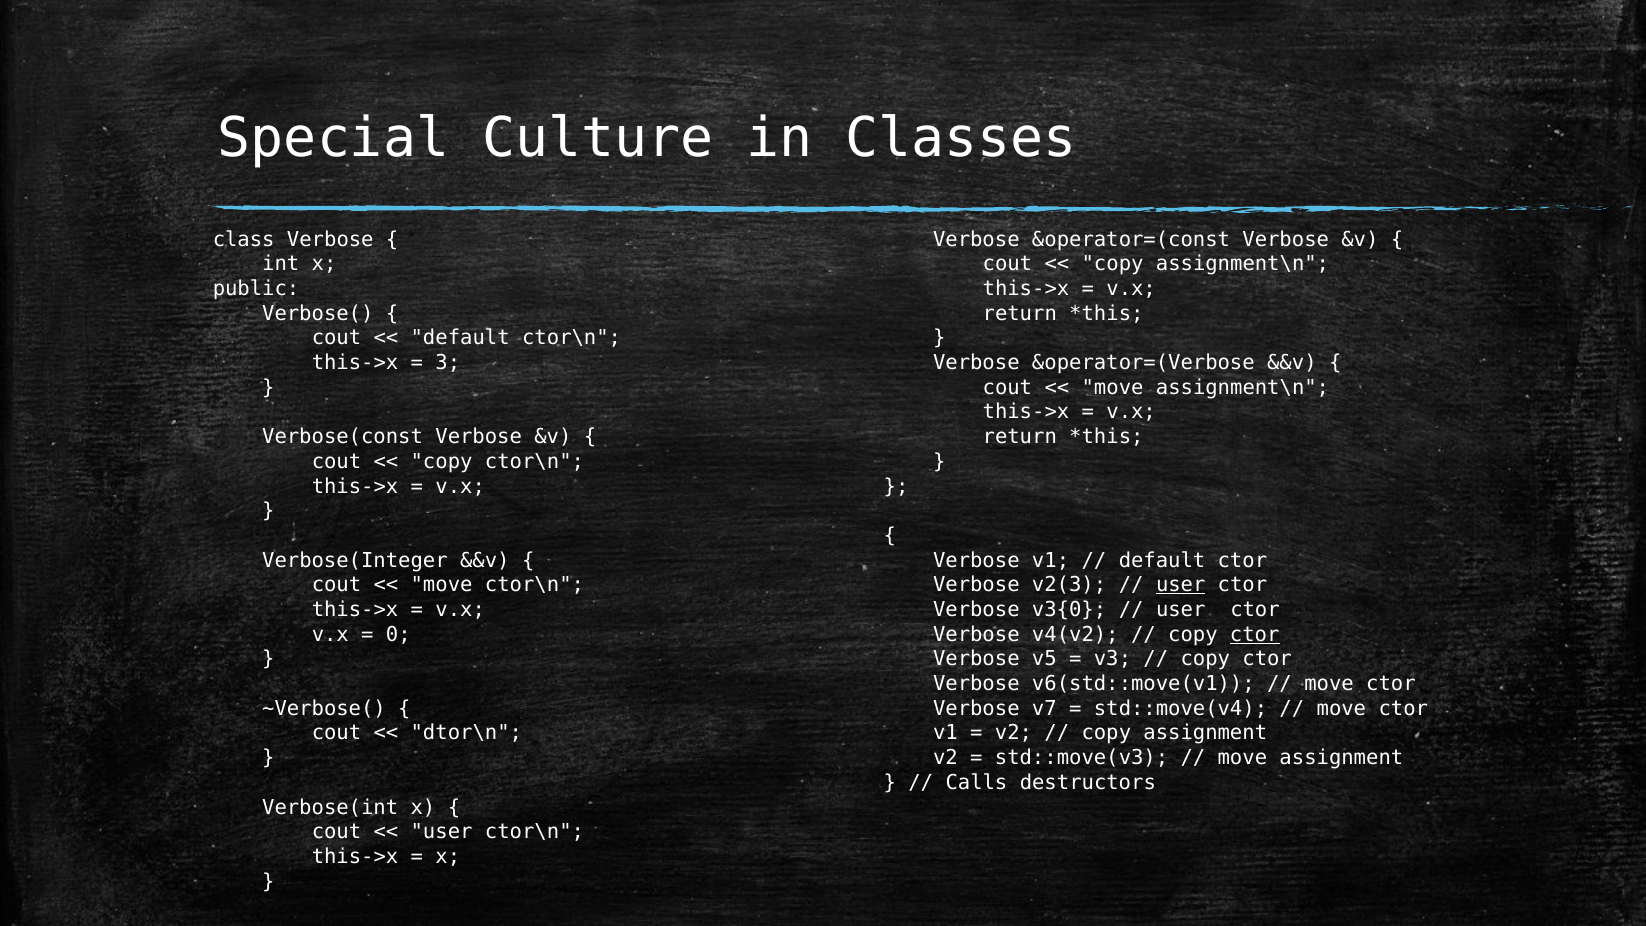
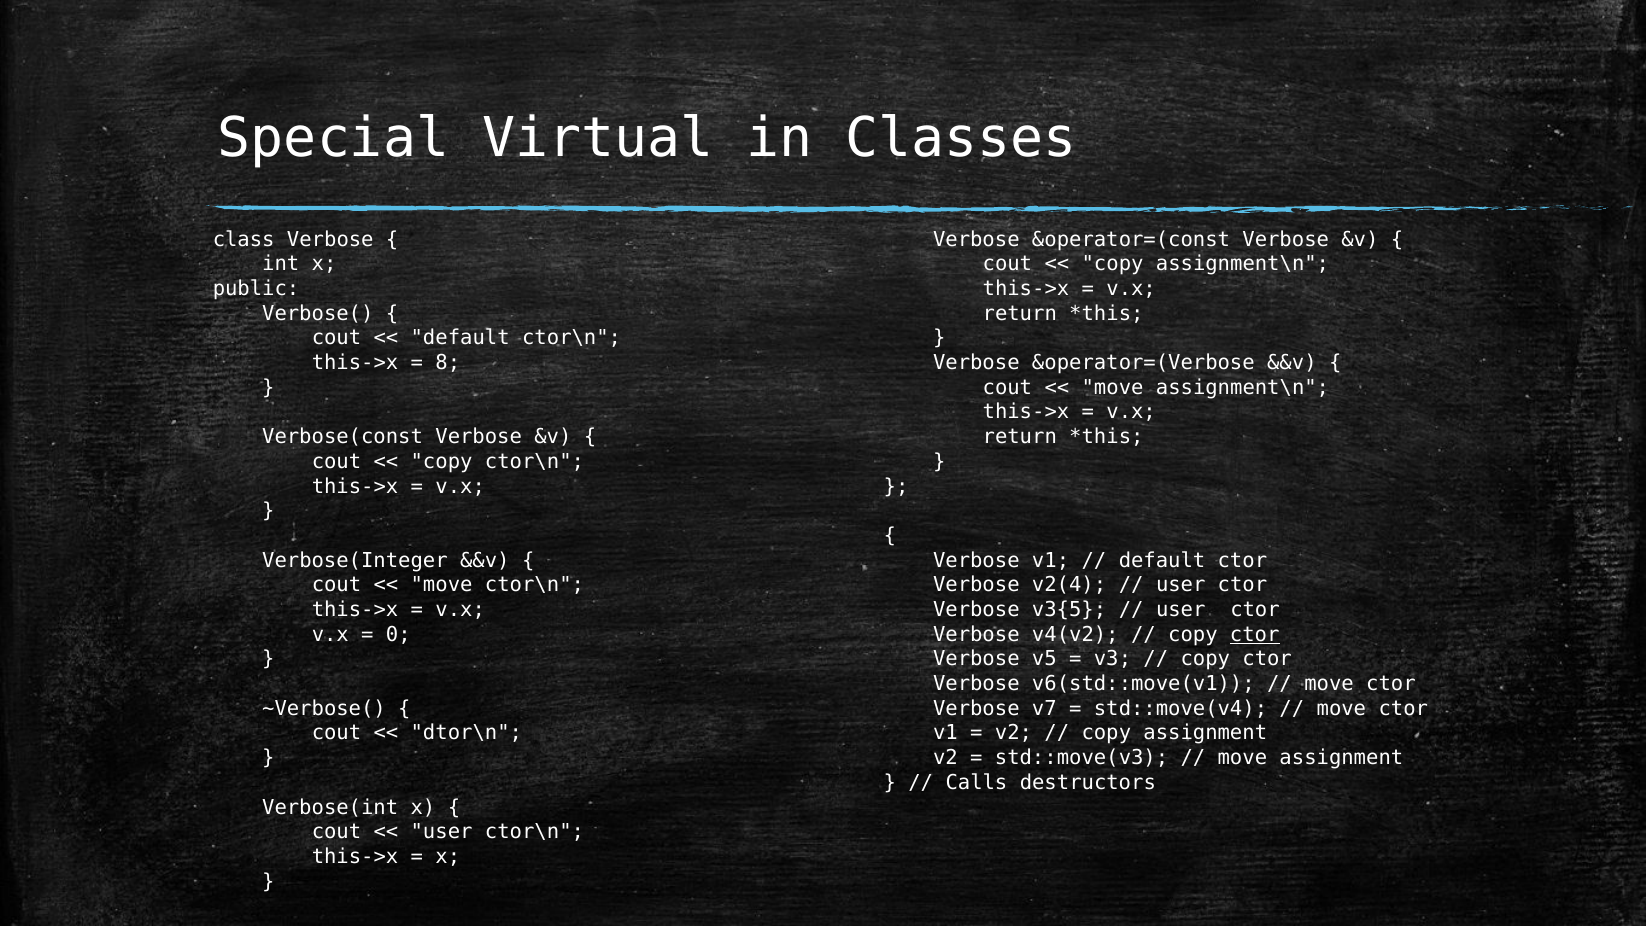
Culture: Culture -> Virtual (598, 139)
3: 3 -> 8 (448, 363)
v2(3: v2(3 -> v2(4 (1069, 585)
user underline: present -> none (1181, 585)
v3{0: v3{0 -> v3{5 (1069, 610)
